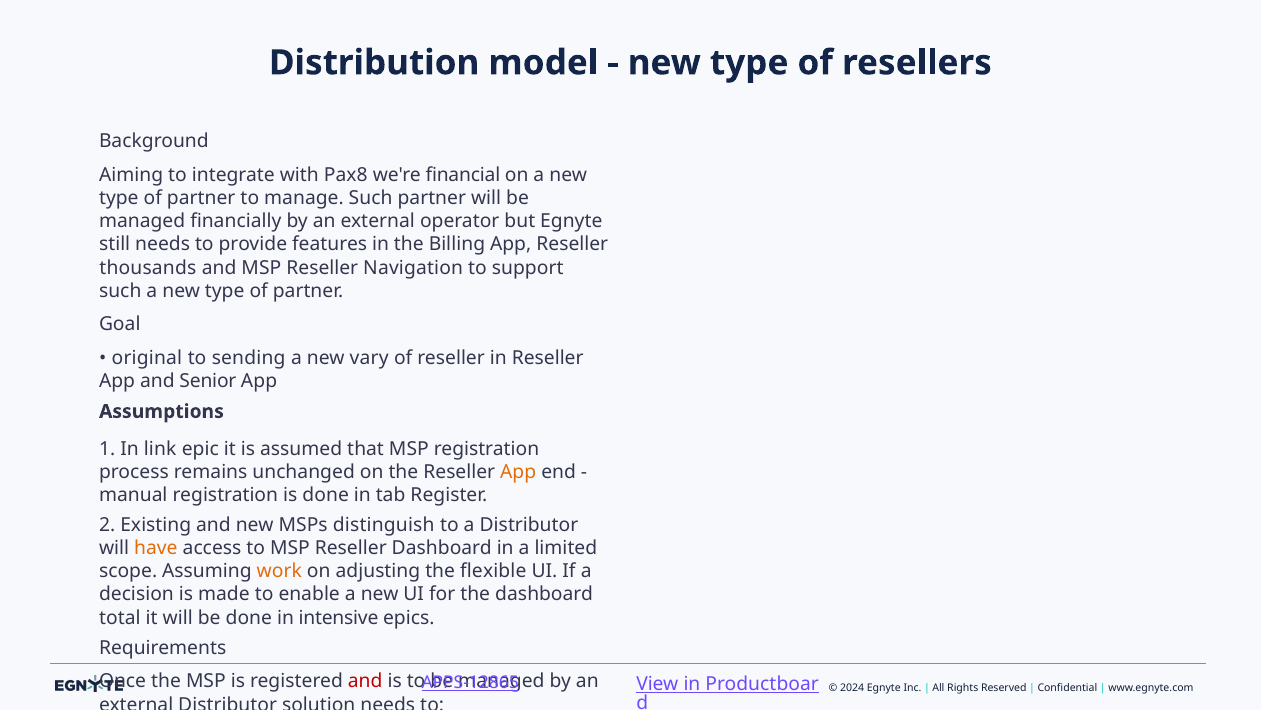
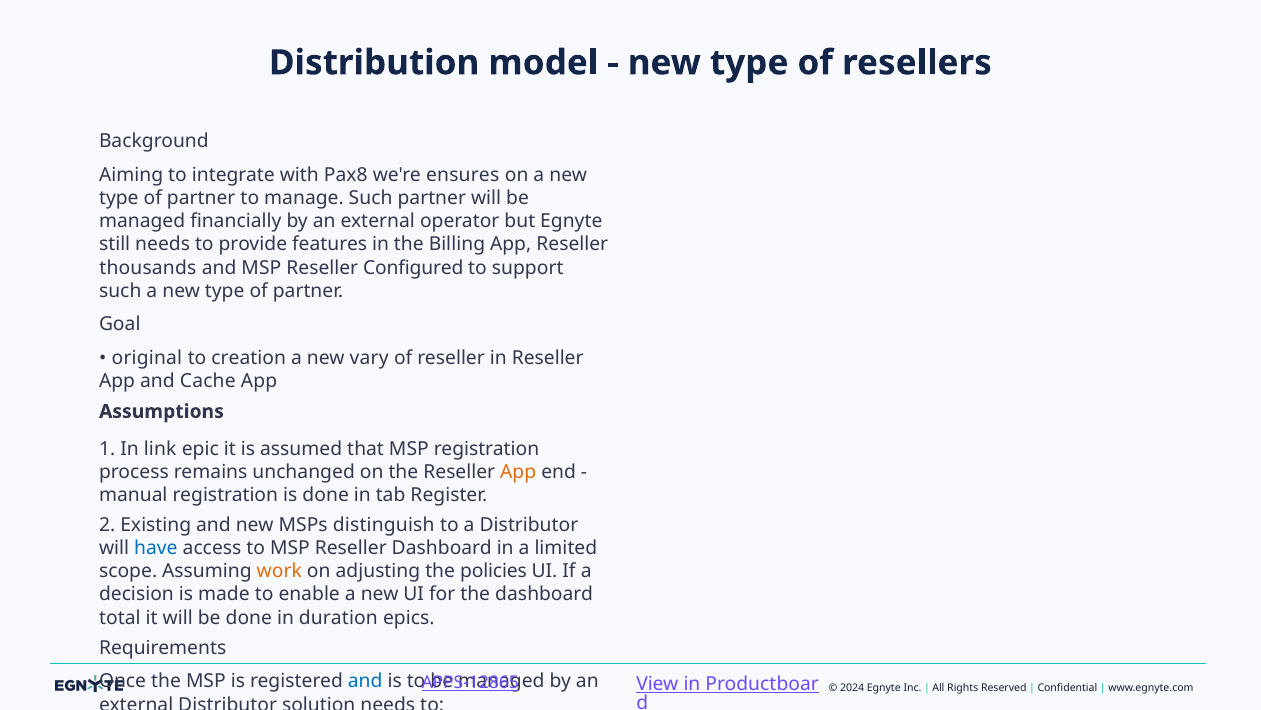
we're financial: financial -> ensures (463, 175)
Navigation: Navigation -> Configured (413, 267)
sending: sending -> creation (249, 358)
Senior: Senior -> Cache (208, 381)
have colour: orange -> blue (156, 548)
flexible: flexible -> policies (493, 571)
intensive: intensive -> duration (338, 617)
and colour: red -> blue (365, 681)
